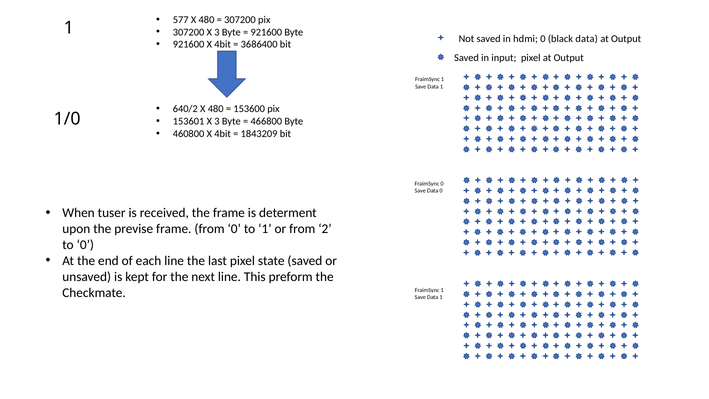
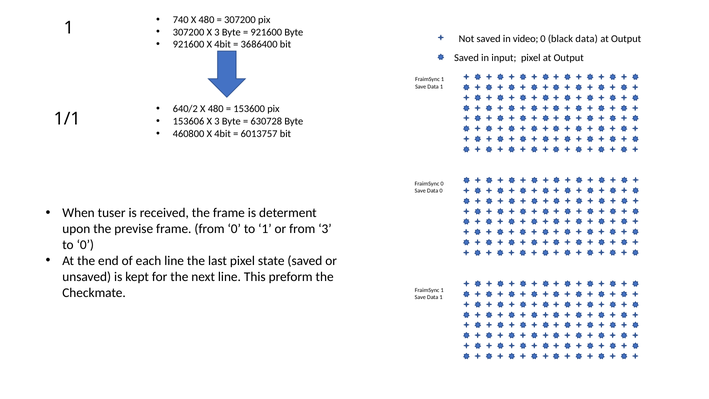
577: 577 -> 740 (181, 20)
hdmi: hdmi -> video (526, 39)
1/0: 1/0 -> 1/1 (67, 119)
153601: 153601 -> 153606 (189, 121)
466800: 466800 -> 630728 (266, 121)
1843209: 1843209 -> 6013757 (259, 134)
from 2: 2 -> 3 (325, 229)
